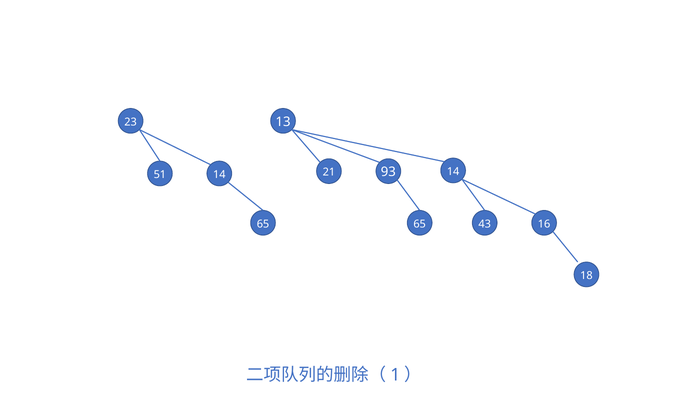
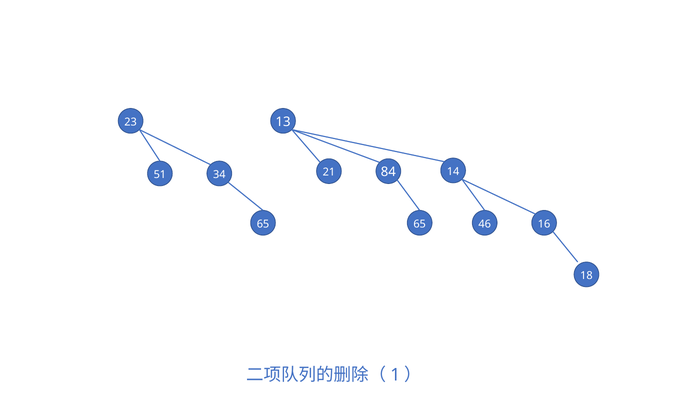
93: 93 -> 84 (388, 172)
51 14: 14 -> 34 (219, 174)
43: 43 -> 46 (485, 224)
